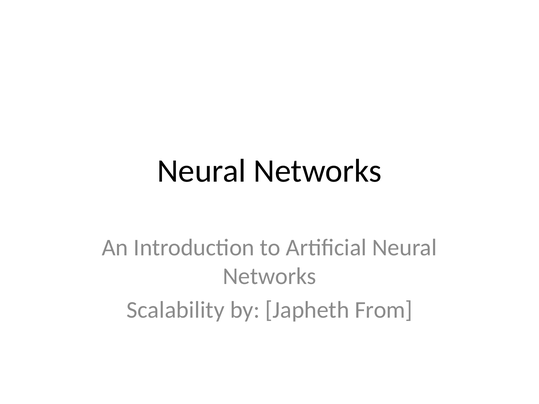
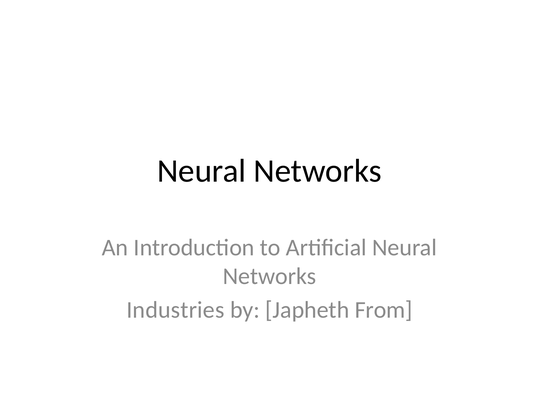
Scalability: Scalability -> Industries (175, 310)
